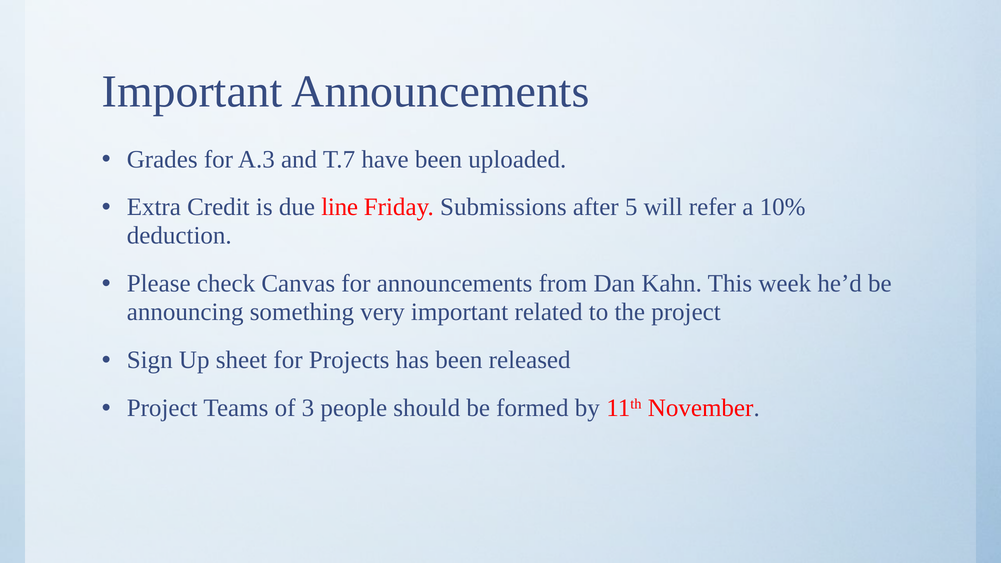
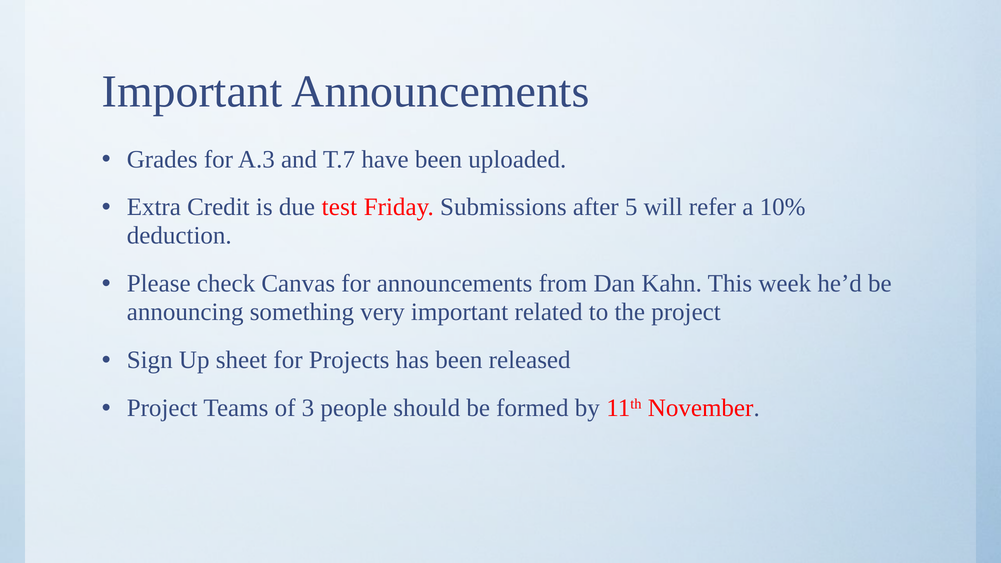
line: line -> test (339, 207)
